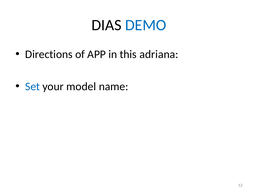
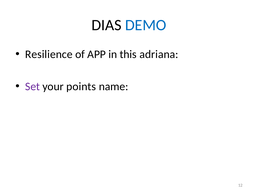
Directions: Directions -> Resilience (49, 54)
Set colour: blue -> purple (33, 86)
model: model -> points (81, 86)
